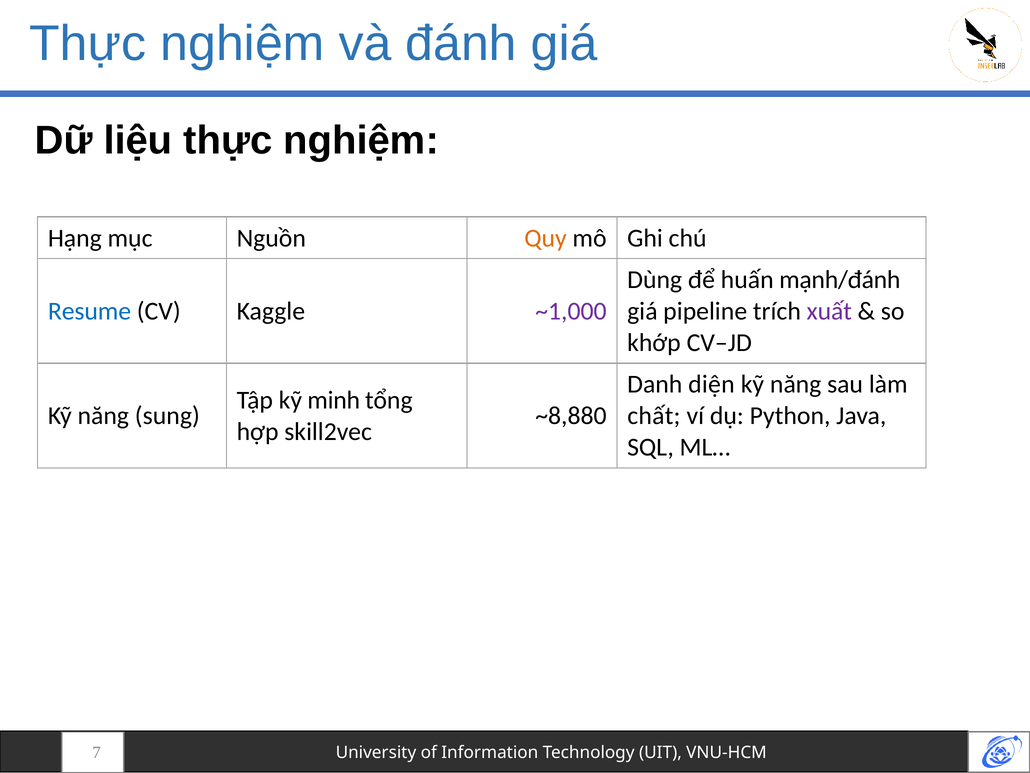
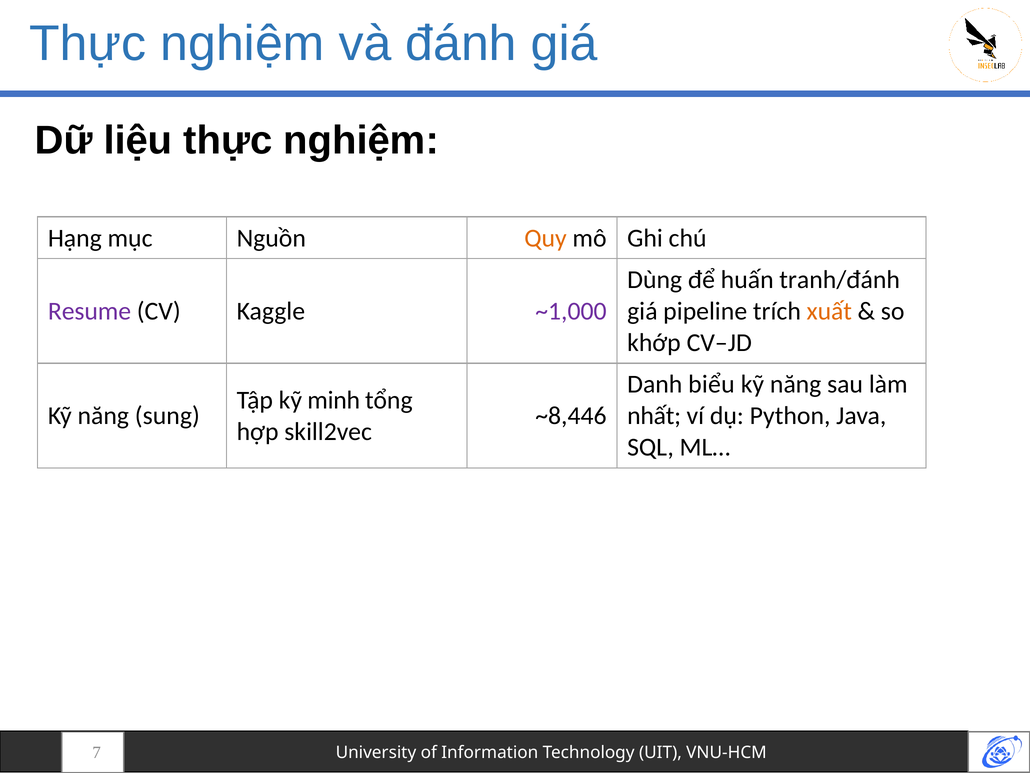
mạnh/đánh: mạnh/đánh -> tranh/đánh (840, 280)
Resume colour: blue -> purple (89, 311)
xuất colour: purple -> orange (829, 311)
diện: diện -> biểu (711, 384)
~8,880: ~8,880 -> ~8,446 (571, 416)
chất: chất -> nhất (654, 416)
